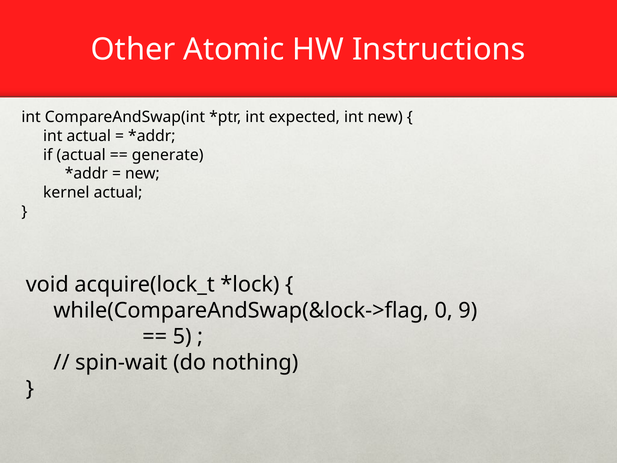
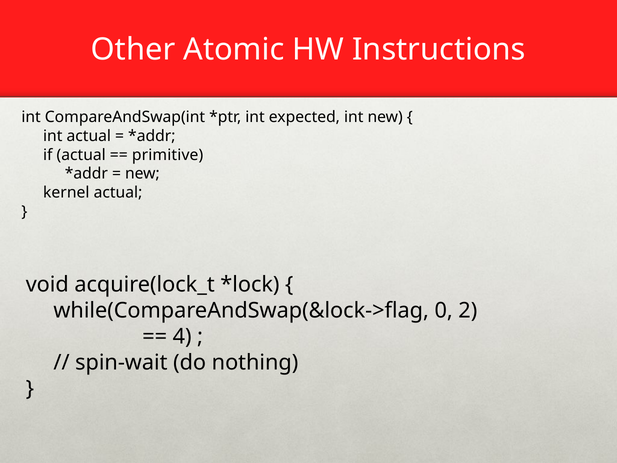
generate: generate -> primitive (168, 155)
9: 9 -> 2 (468, 310)
5: 5 -> 4 (182, 336)
